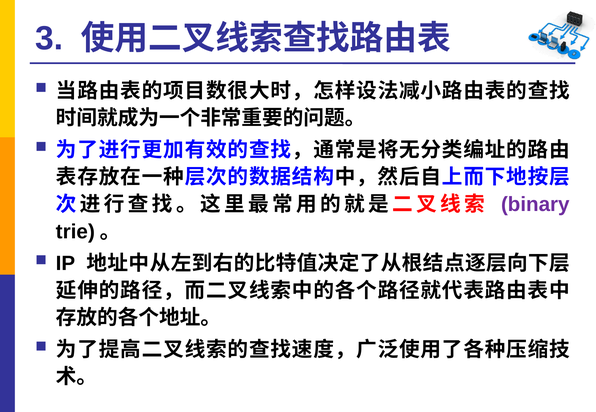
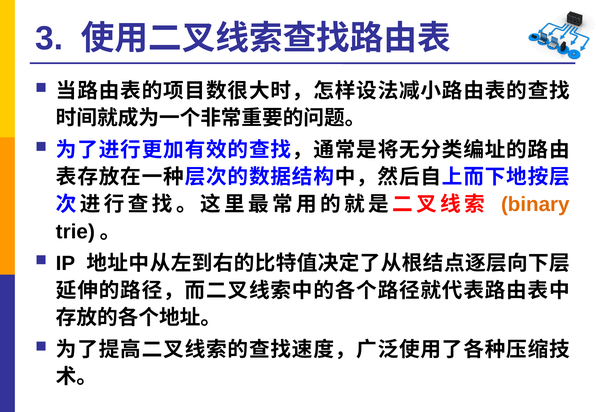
binary colour: purple -> orange (535, 205)
